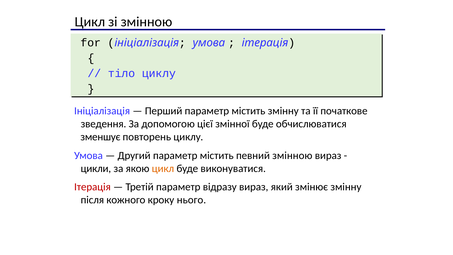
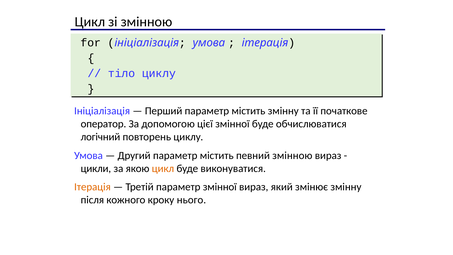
зведення: зведення -> оператор (103, 124)
зменшує: зменшує -> логічний (100, 137)
Ітерація colour: red -> orange (92, 187)
параметр відразу: відразу -> змінної (220, 187)
